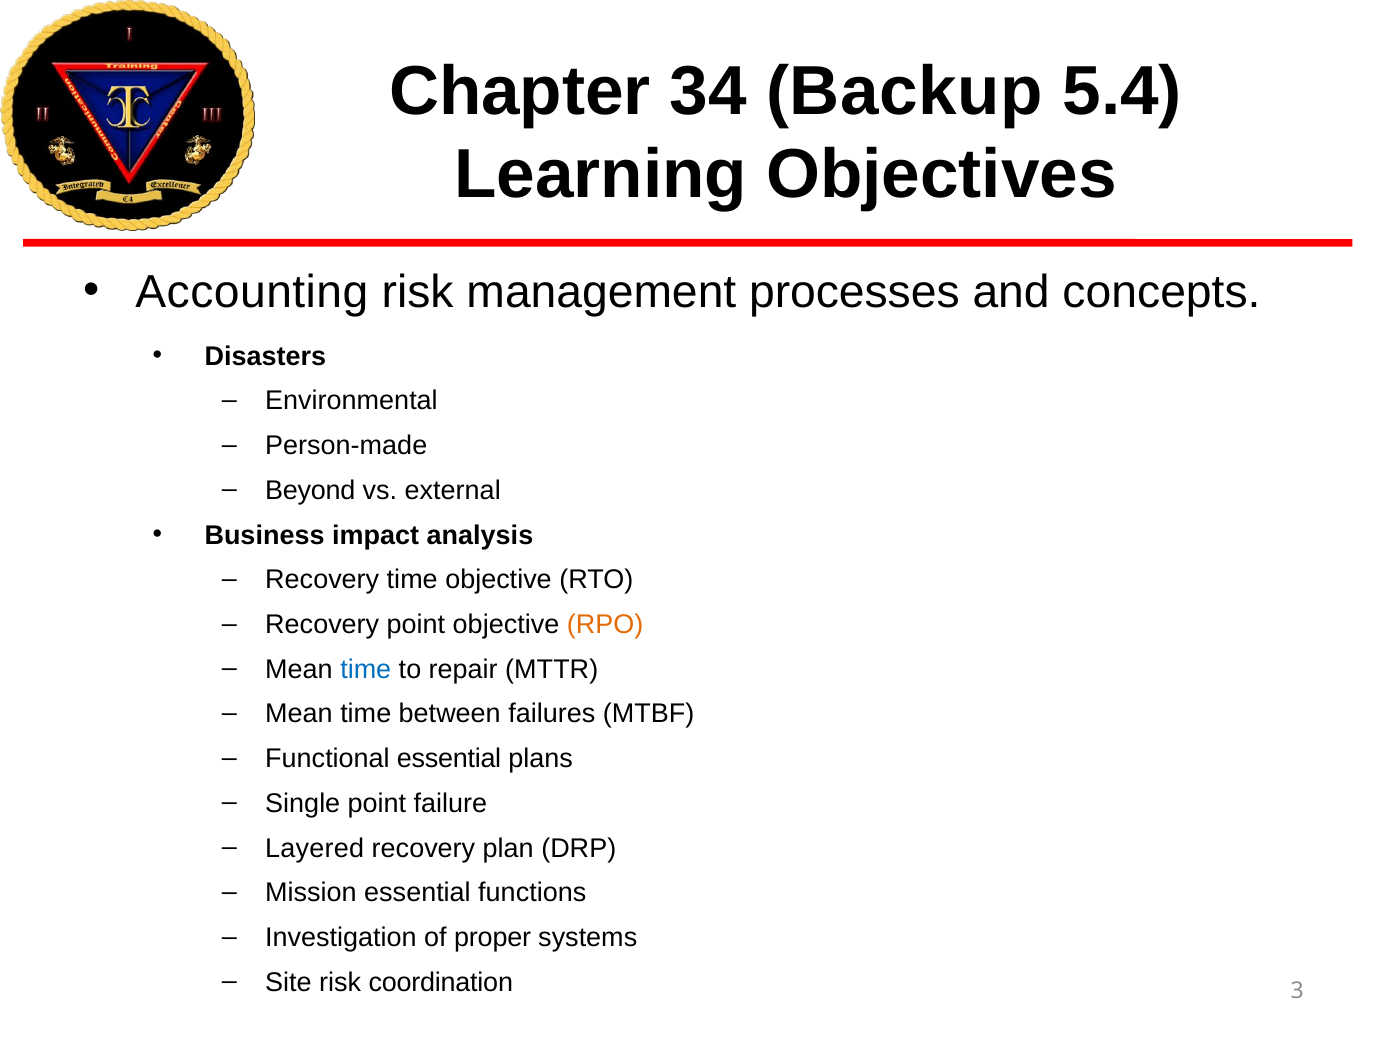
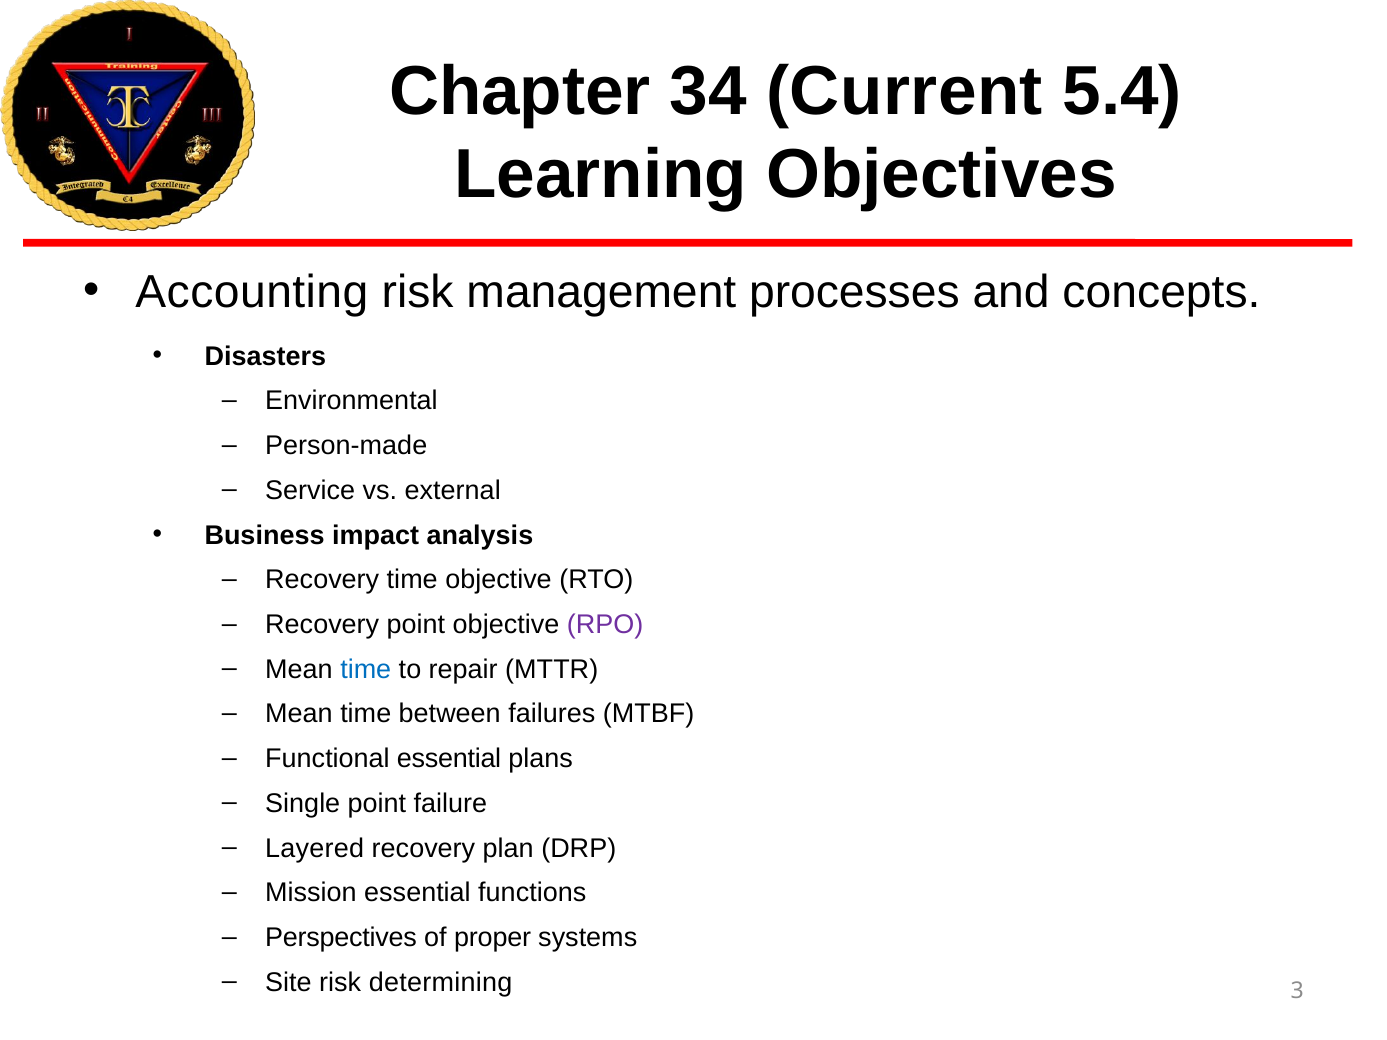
Backup: Backup -> Current (905, 92)
Beyond: Beyond -> Service (310, 491)
RPO colour: orange -> purple (605, 625)
Investigation: Investigation -> Perspectives (341, 938)
coordination: coordination -> determining (441, 983)
